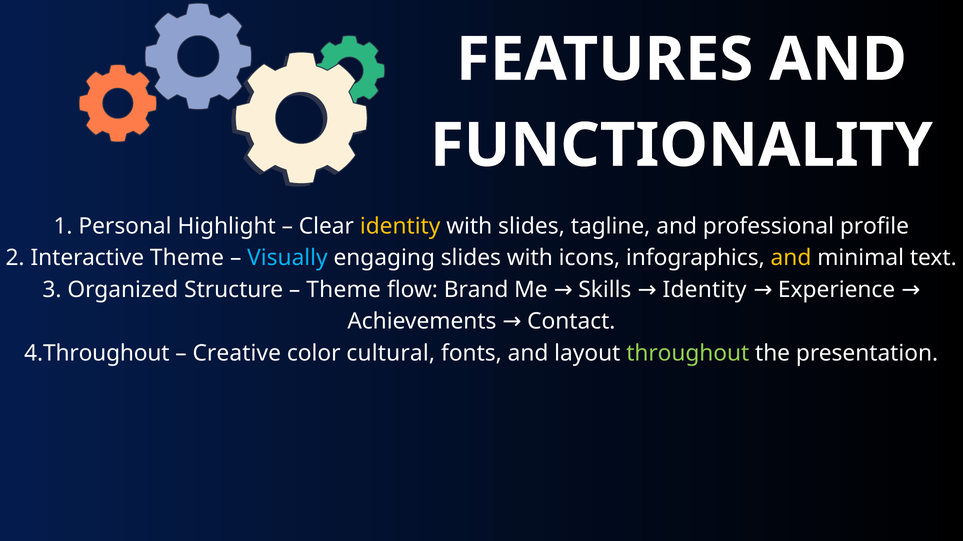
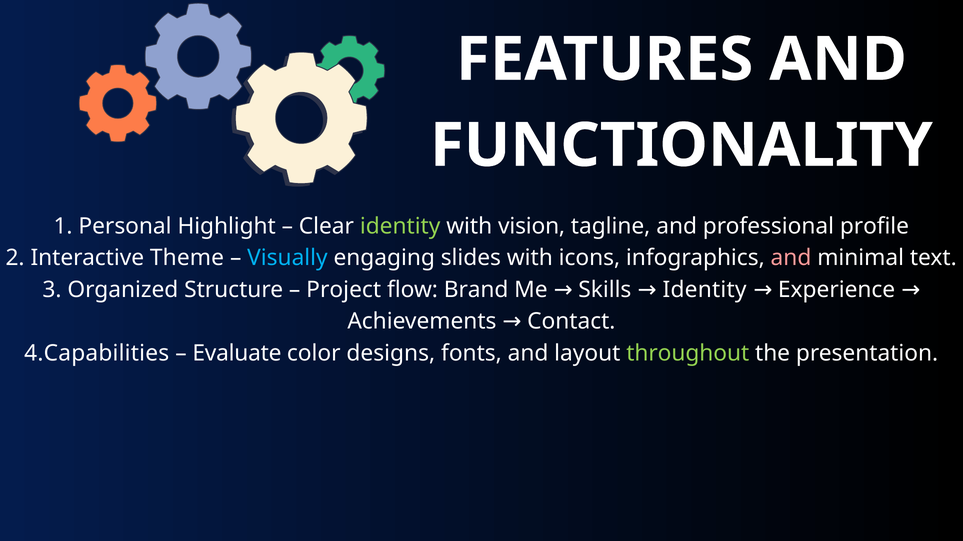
identity colour: yellow -> light green (400, 226)
with slides: slides -> vision (532, 226)
and colour: yellow -> pink (791, 258)
Theme: Theme -> Project (344, 290)
4.Throughout: 4.Throughout -> 4.Capabilities (97, 354)
Creative: Creative -> Evaluate (237, 354)
cultural: cultural -> designs (391, 354)
